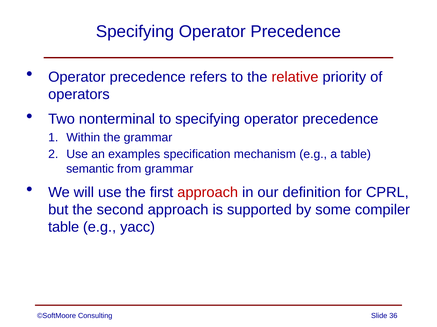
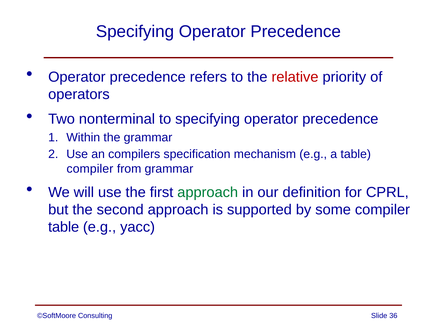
examples: examples -> compilers (134, 155)
semantic: semantic -> compiler (90, 169)
approach colour: red -> green (208, 193)
